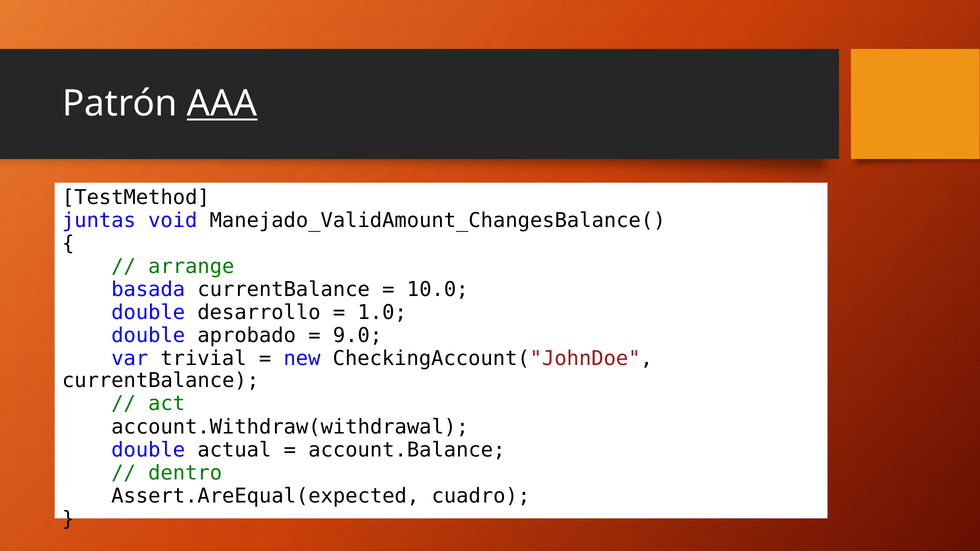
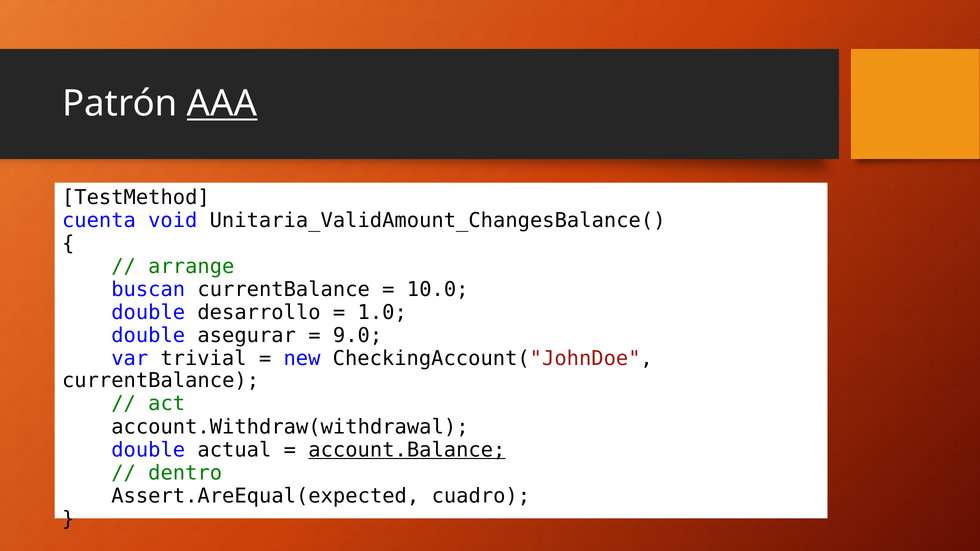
juntas: juntas -> cuenta (99, 220)
Manejado_ValidAmount_ChangesBalance(: Manejado_ValidAmount_ChangesBalance( -> Unitaria_ValidAmount_ChangesBalance( (438, 220)
basada: basada -> buscan (148, 290)
aprobado: aprobado -> asegurar (247, 336)
account.Balance underline: none -> present (407, 450)
